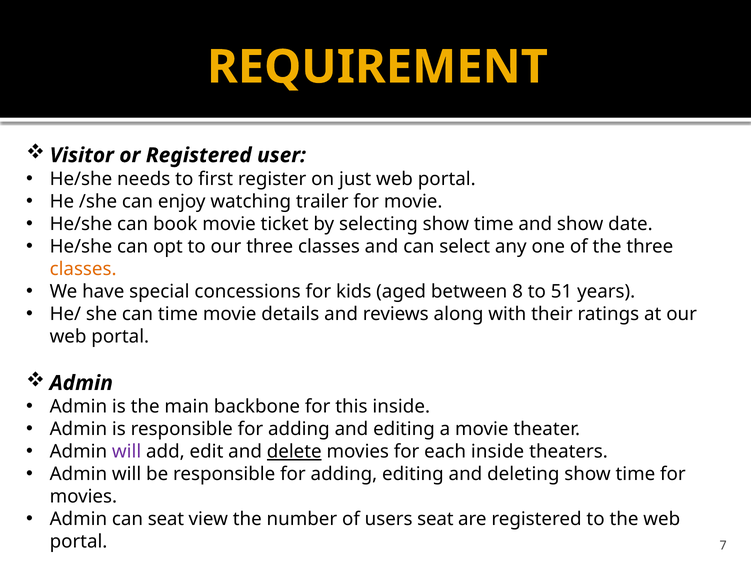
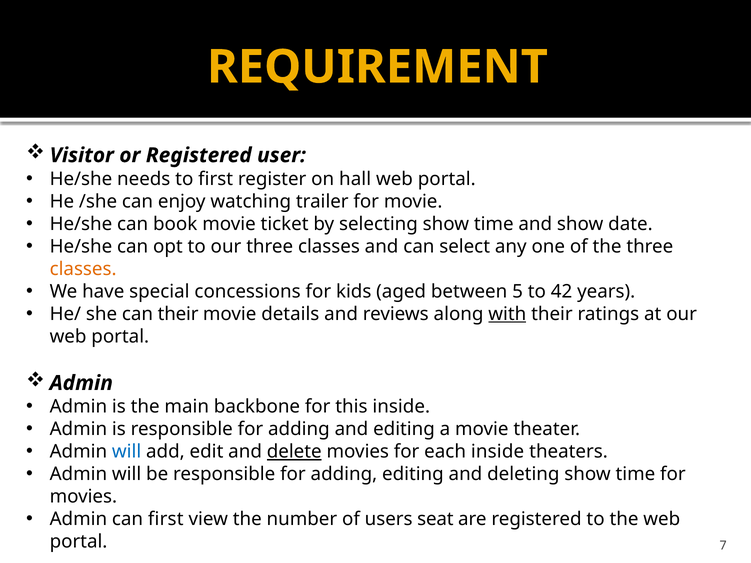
just: just -> hall (355, 179)
8: 8 -> 5 (518, 292)
51: 51 -> 42 (562, 292)
can time: time -> their (178, 314)
with underline: none -> present (507, 314)
will colour: purple -> blue (127, 452)
can seat: seat -> first (166, 519)
